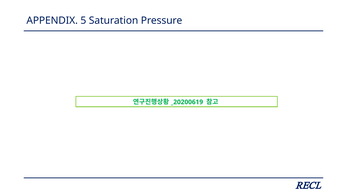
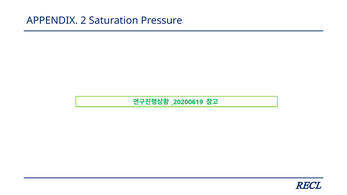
5: 5 -> 2 (83, 21)
